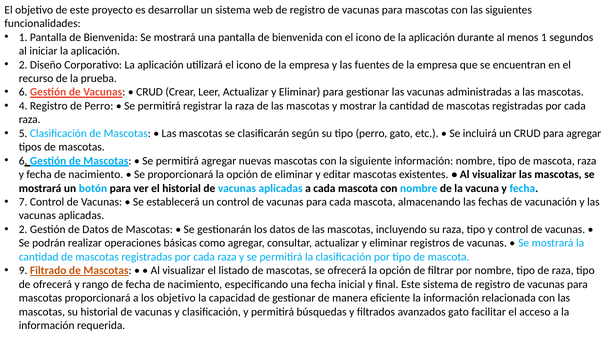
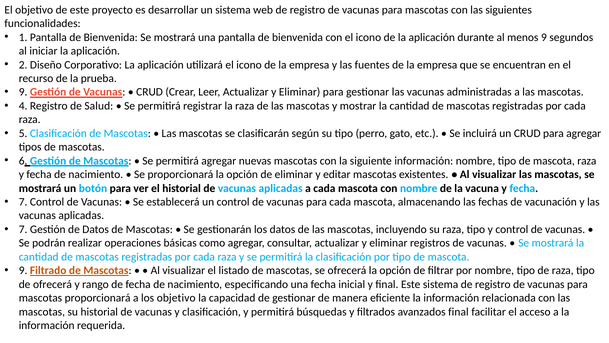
menos 1: 1 -> 9 (544, 37)
6: 6 -> 9 (23, 92)
de Perro: Perro -> Salud (99, 106)
2: 2 -> 7 (23, 229)
avanzados gato: gato -> final (458, 311)
